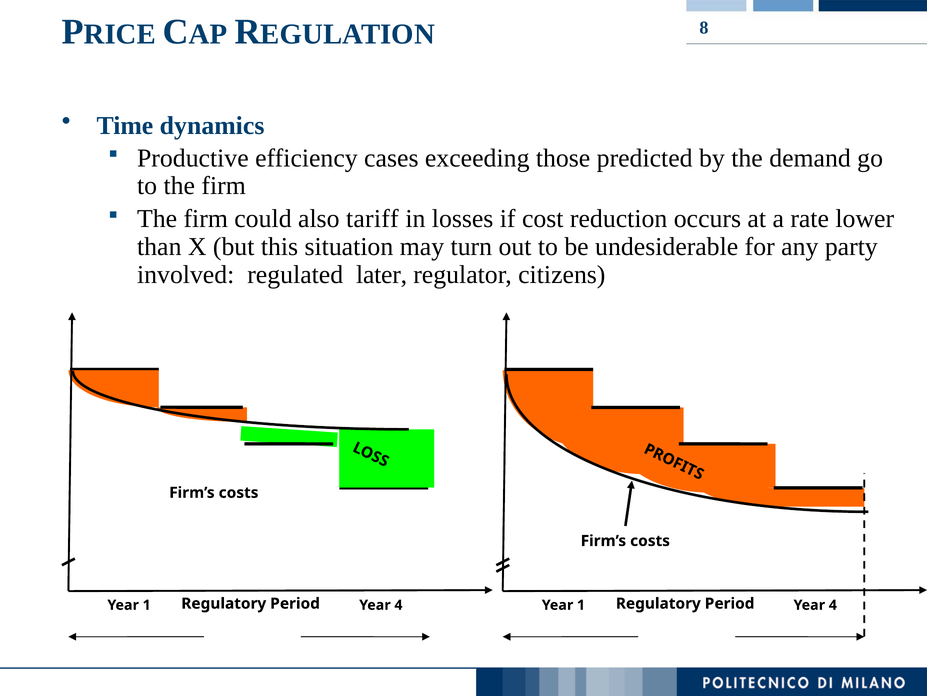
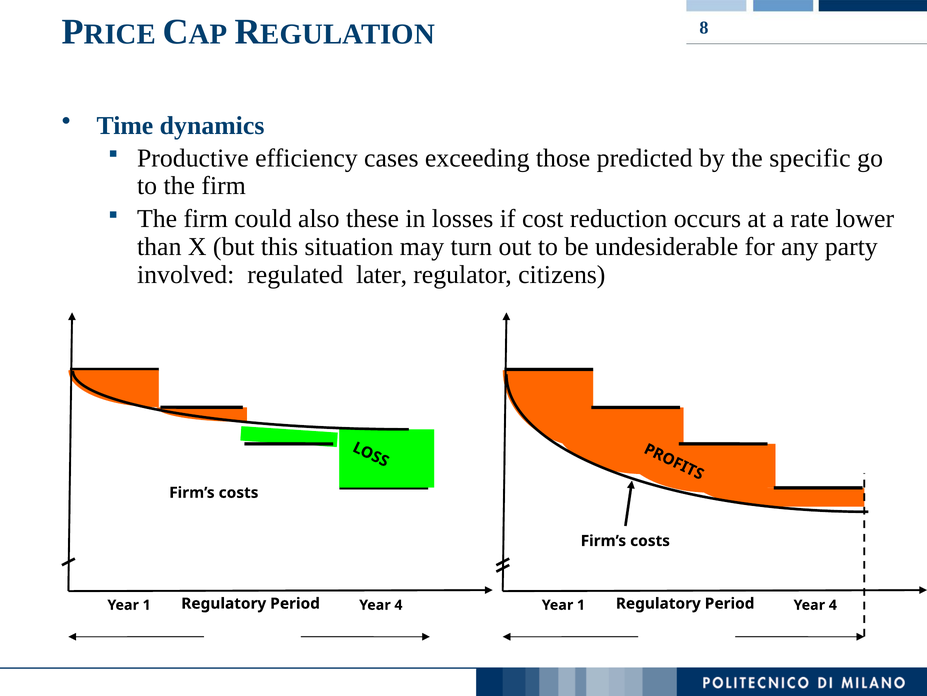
demand: demand -> specific (810, 158)
tariff: tariff -> these (372, 219)
